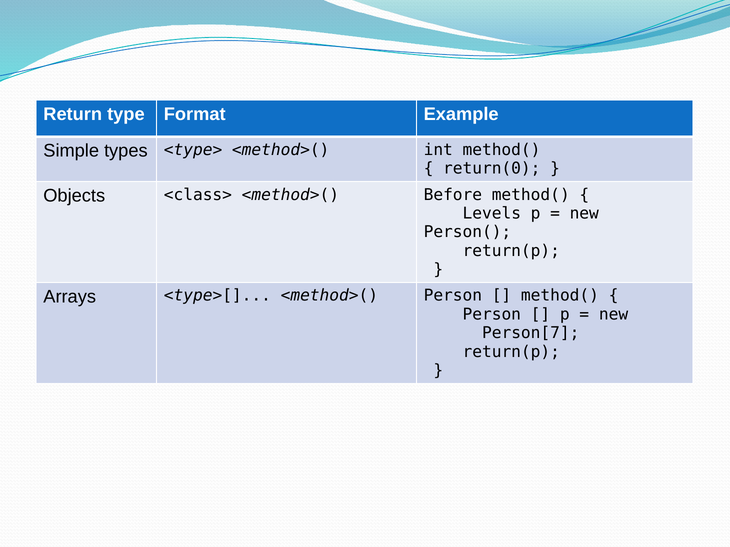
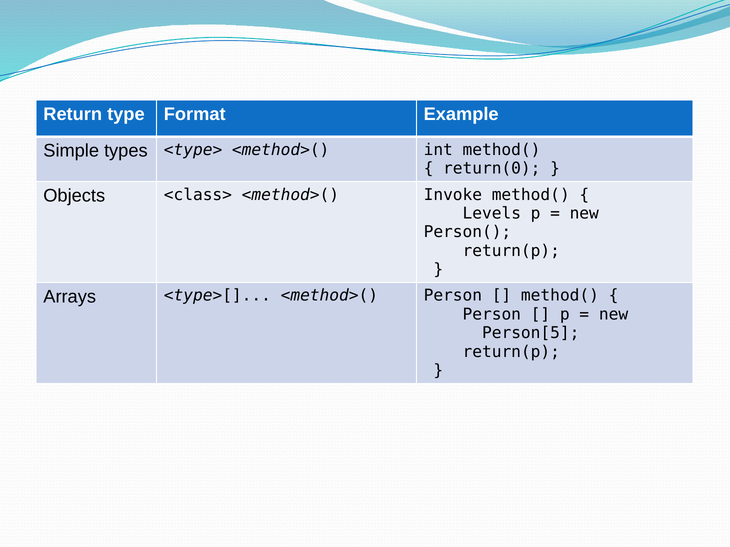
Before: Before -> Invoke (453, 195)
Person[7: Person[7 -> Person[5 (531, 333)
